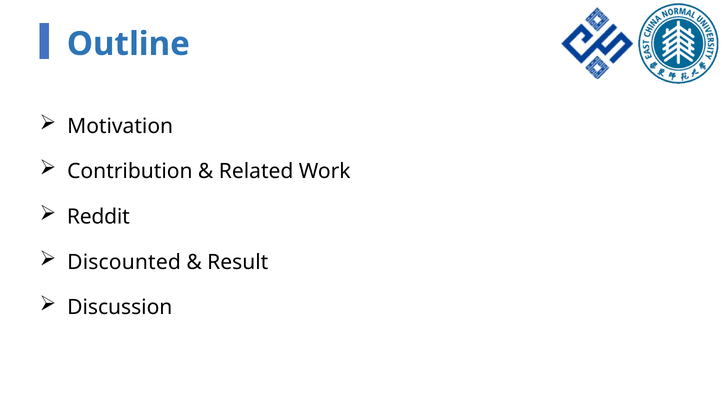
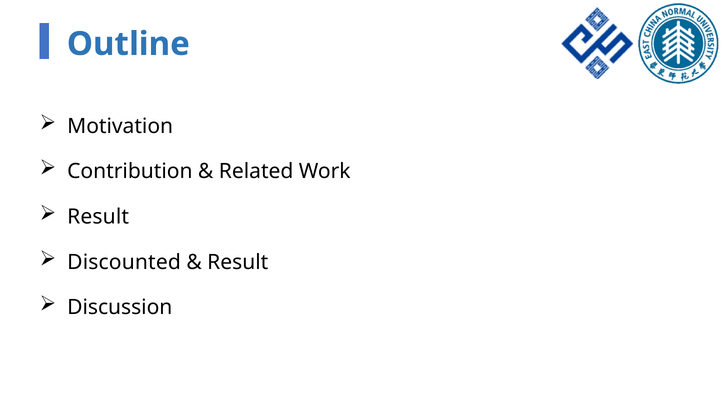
Reddit: Reddit -> Result (98, 217)
